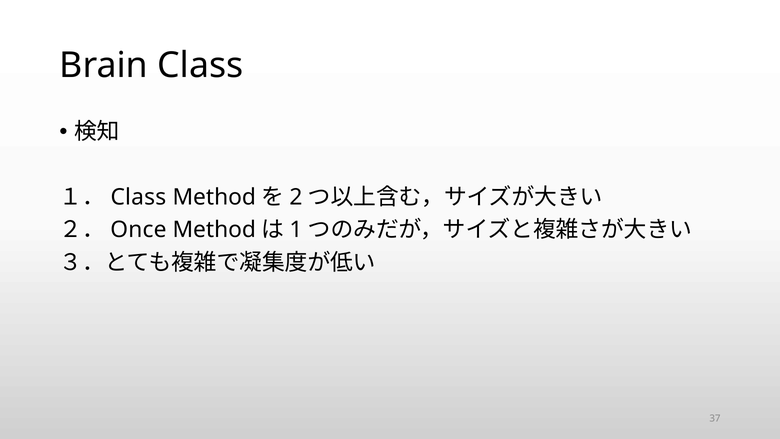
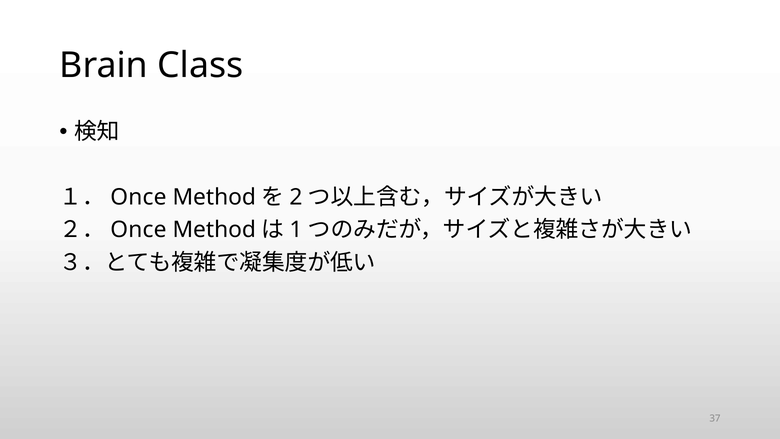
Class: Class -> Once (138, 197)
